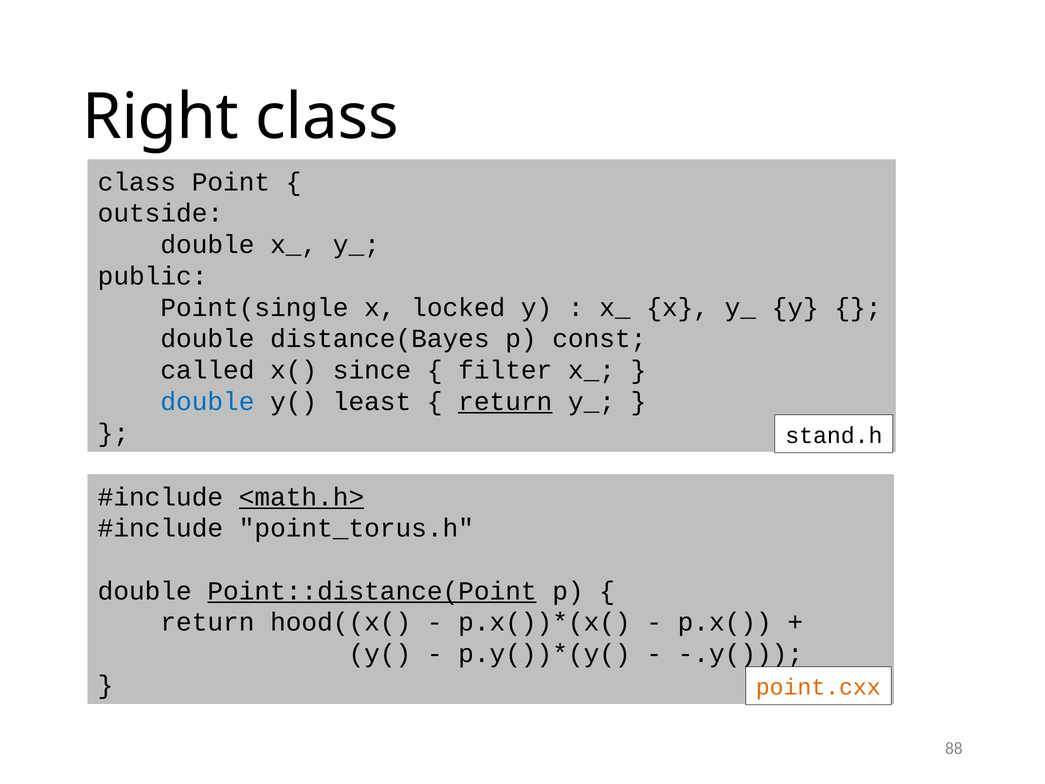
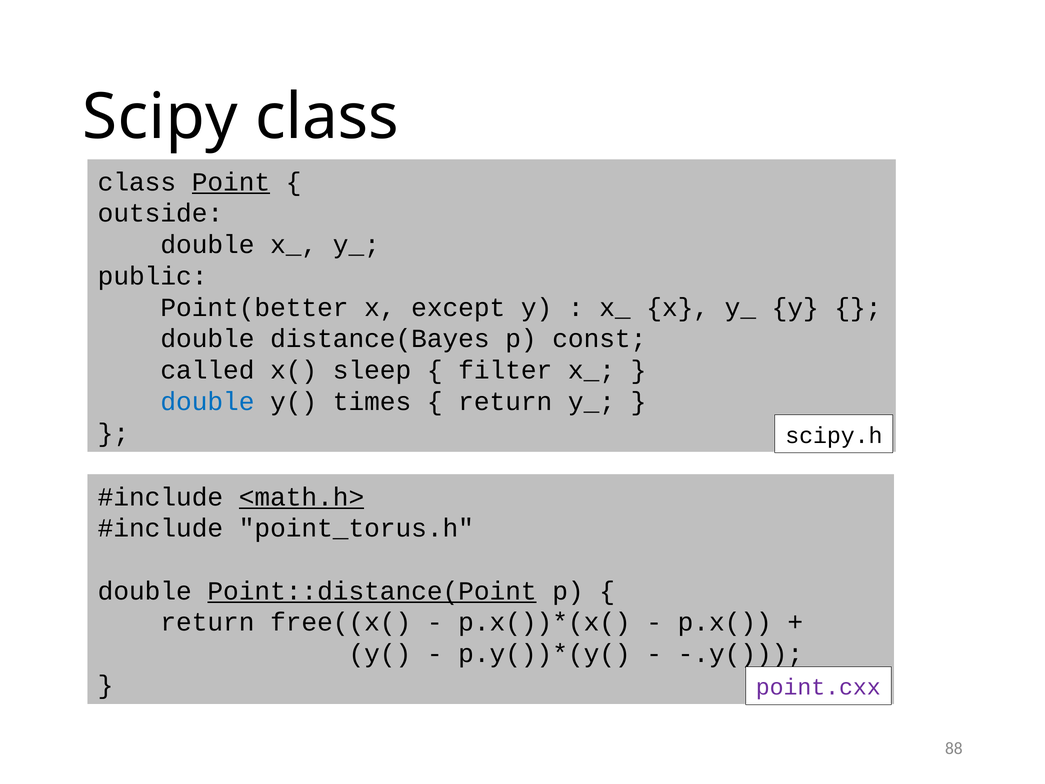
Right: Right -> Scipy (160, 117)
Point underline: none -> present (231, 182)
Point(single: Point(single -> Point(better (254, 307)
locked: locked -> except (458, 307)
since: since -> sleep (372, 370)
least: least -> times (372, 401)
return underline: present -> none (505, 401)
stand.h: stand.h -> scipy.h (834, 435)
hood((x(: hood((x( -> free((x( (341, 622)
point.cxx colour: orange -> purple (818, 687)
